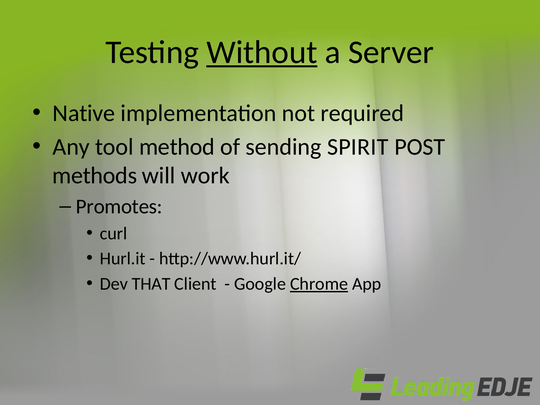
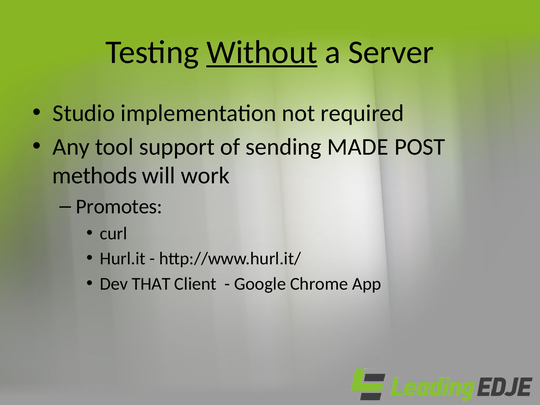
Native: Native -> Studio (84, 113)
method: method -> support (177, 147)
SPIRIT: SPIRIT -> MADE (358, 147)
Chrome underline: present -> none (319, 284)
